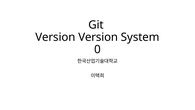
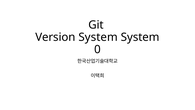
Version Version: Version -> System (98, 37)
